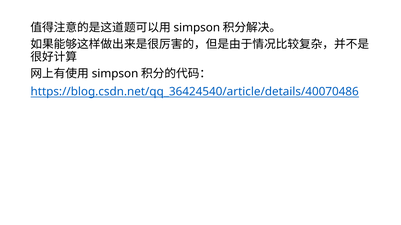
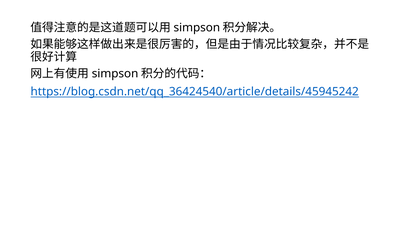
https://blog.csdn.net/qq_36424540/article/details/40070486: https://blog.csdn.net/qq_36424540/article/details/40070486 -> https://blog.csdn.net/qq_36424540/article/details/45945242 (195, 92)
